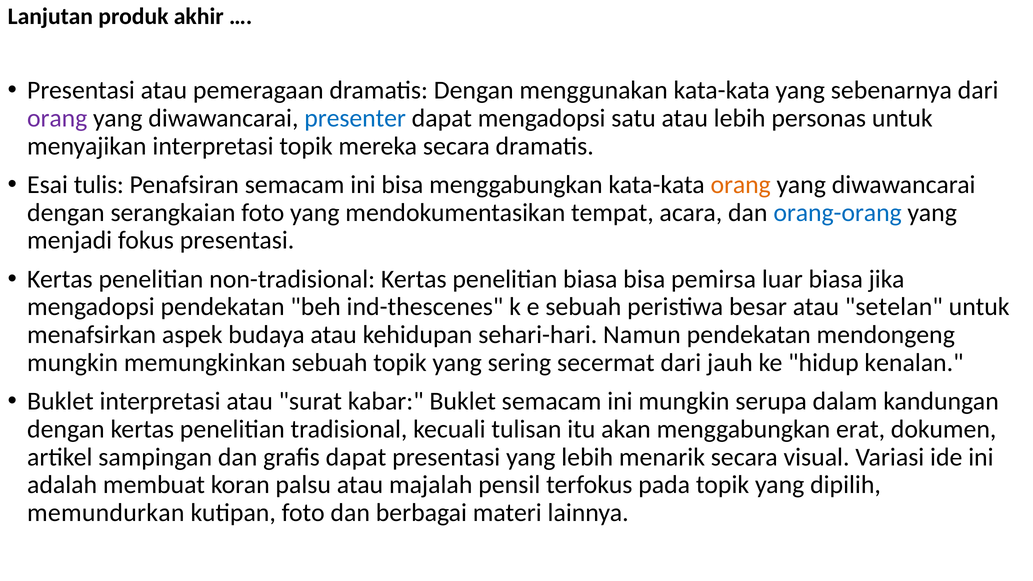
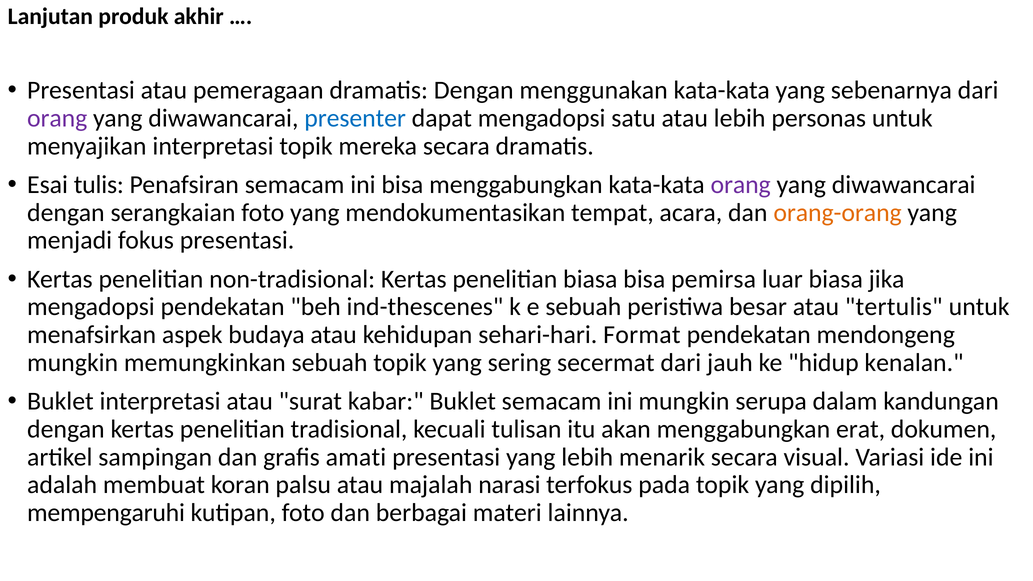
orang colour: orange -> purple (741, 185)
orang-orang colour: blue -> orange (838, 213)
setelan: setelan -> tertulis (894, 307)
Namun: Namun -> Format (642, 335)
grafis dapat: dapat -> amati (356, 457)
pensil: pensil -> narasi (509, 485)
memundurkan: memundurkan -> mempengaruhi (106, 513)
